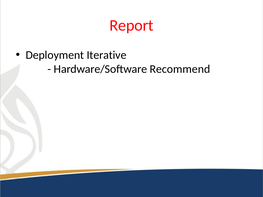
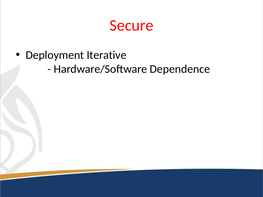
Report: Report -> Secure (131, 25)
Recommend: Recommend -> Dependence (180, 69)
